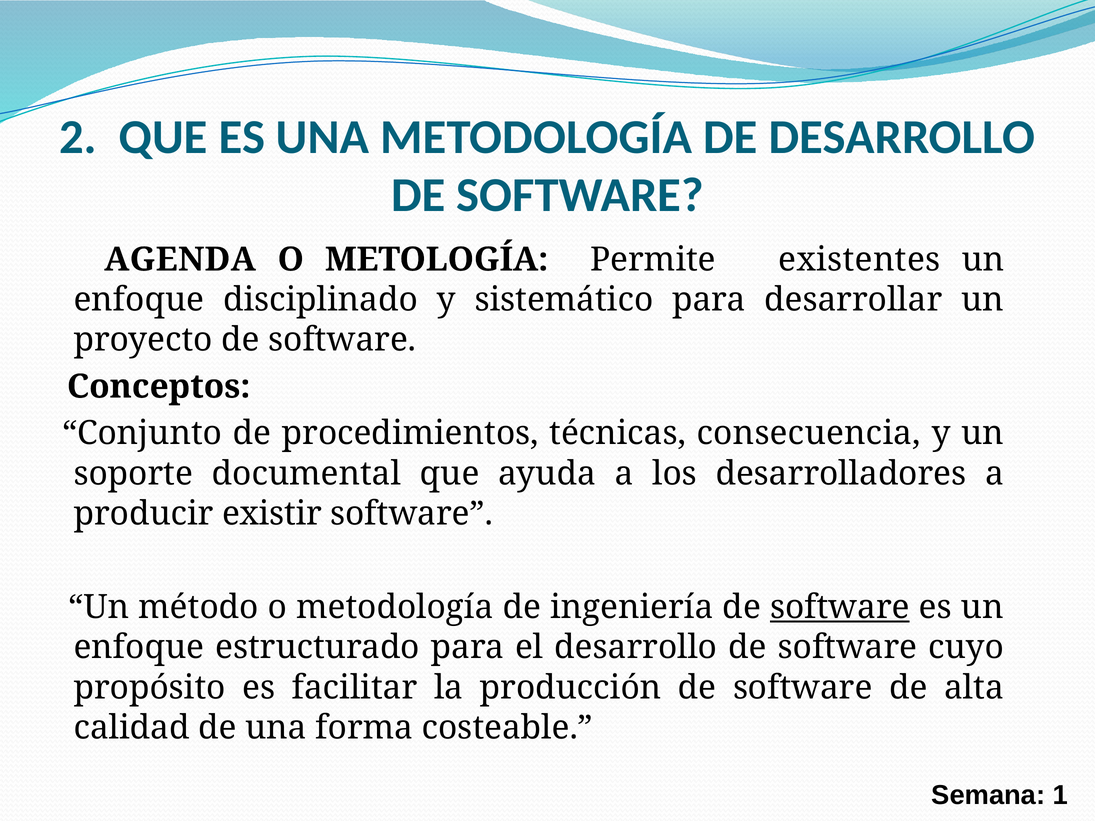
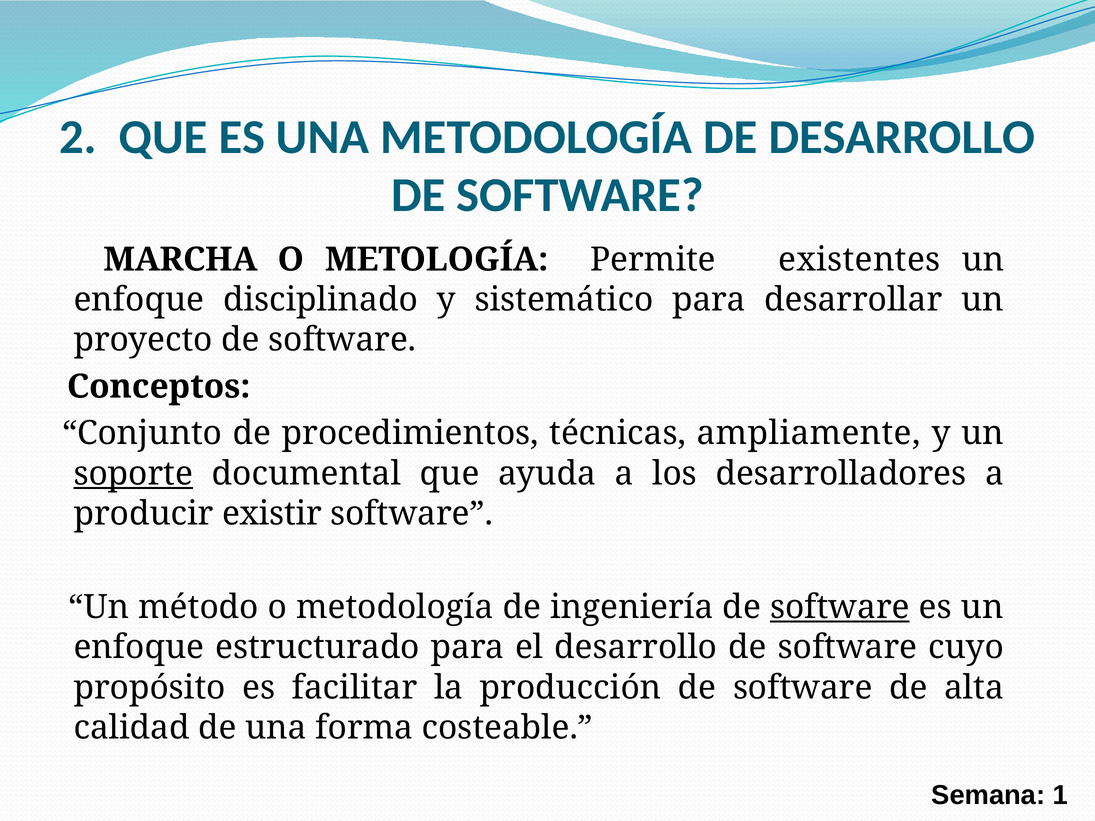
AGENDA: AGENDA -> MARCHA (180, 260)
consecuencia: consecuencia -> ampliamente (809, 434)
soporte underline: none -> present (133, 474)
